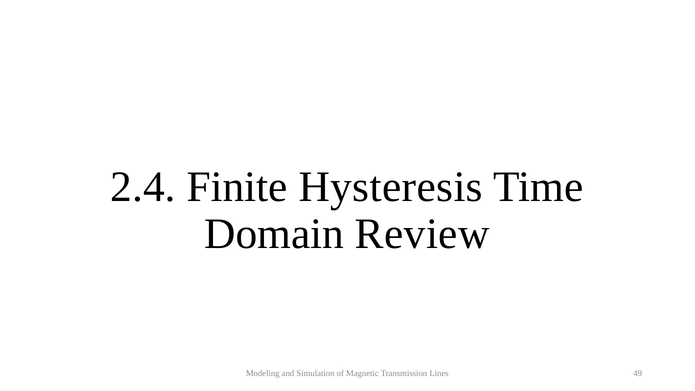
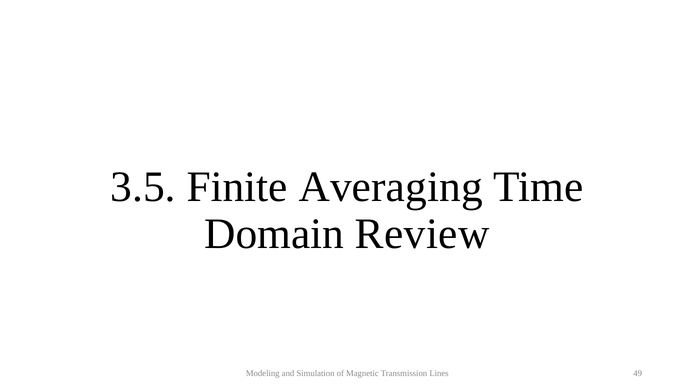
2.4: 2.4 -> 3.5 (143, 187)
Hysteresis: Hysteresis -> Averaging (391, 187)
